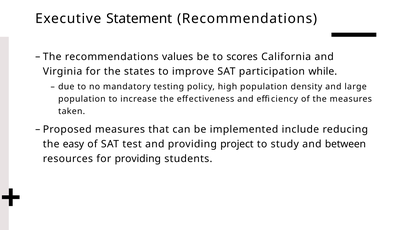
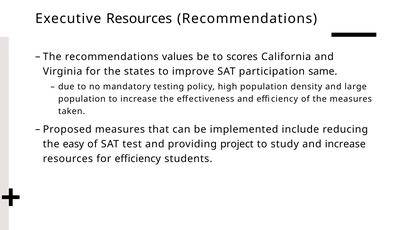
Executive Statement: Statement -> Resources (139, 19)
while: while -> same (323, 71)
and between: between -> increase (345, 144)
for providing: providing -> efficiency (138, 159)
